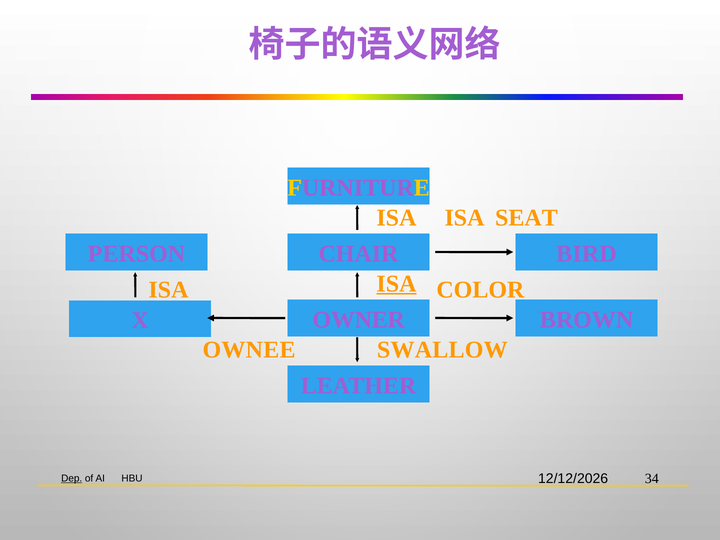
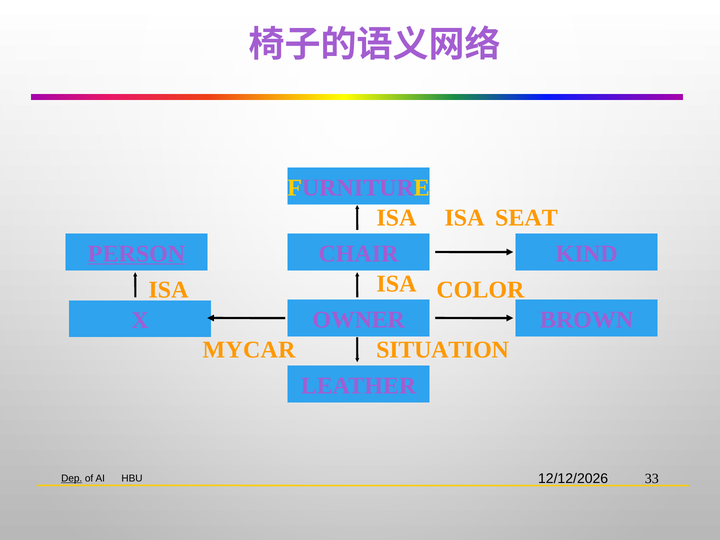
PERSON underline: none -> present (136, 254)
BIRD: BIRD -> KIND (587, 254)
ISA underline: present -> none (396, 284)
OWNEE: OWNEE -> MYCAR (249, 350)
SWALLOW: SWALLOW -> SITUATION (443, 350)
34: 34 -> 33 (652, 479)
